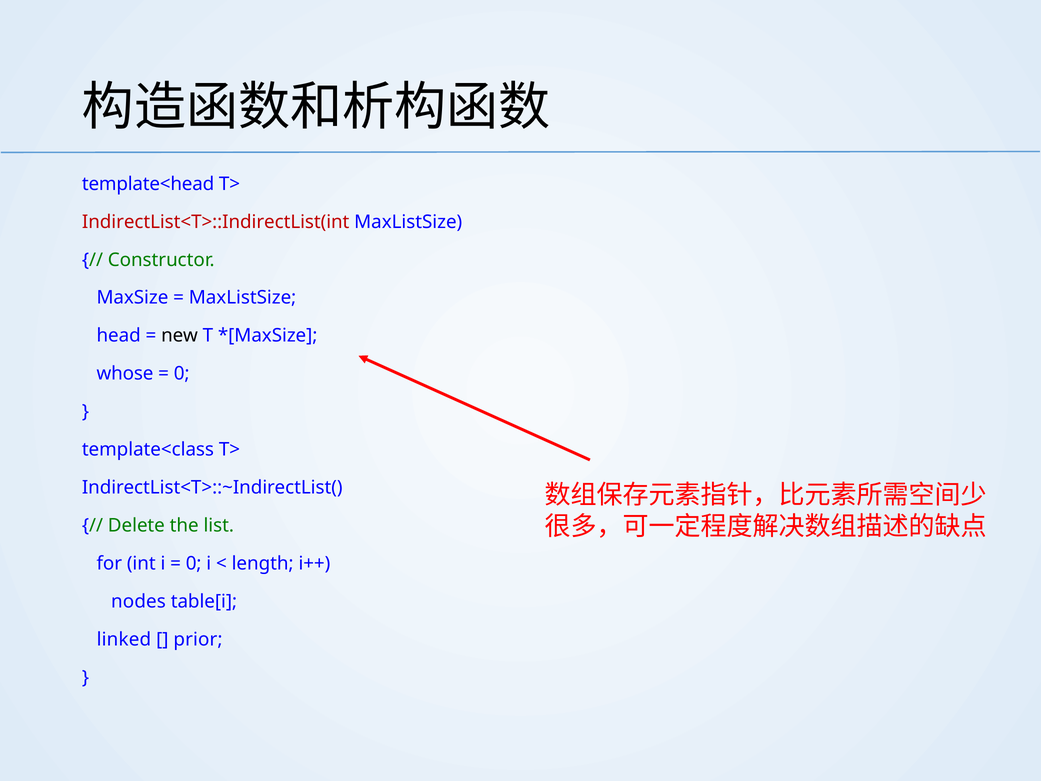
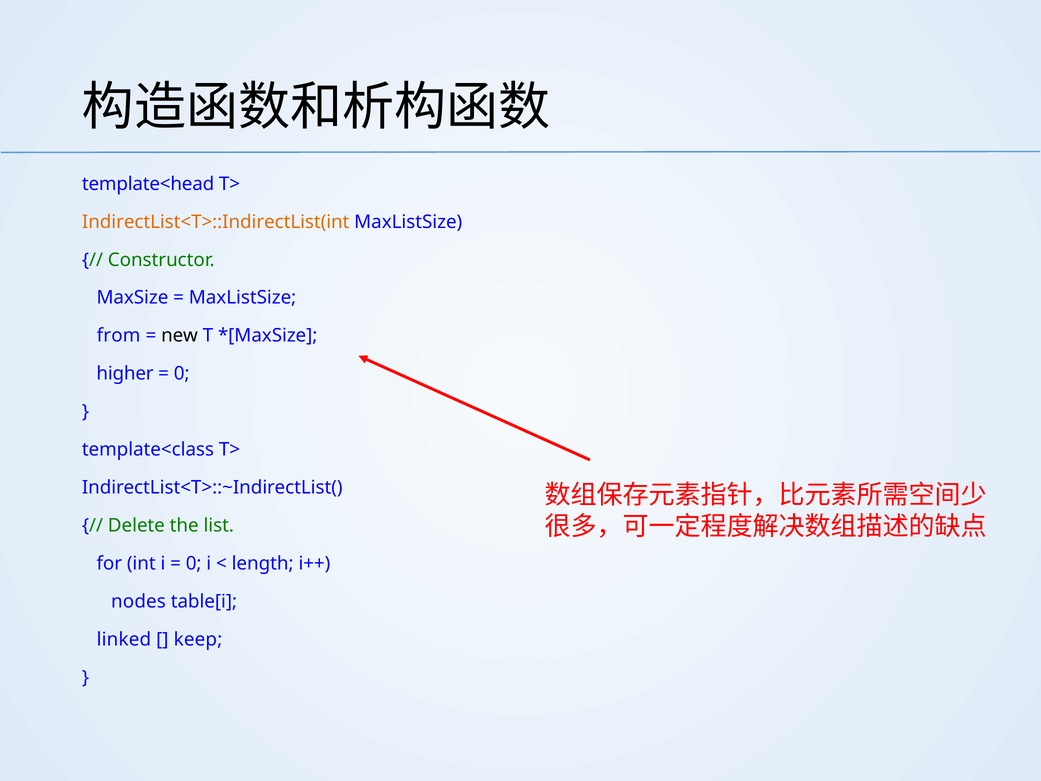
IndirectList<T>::IndirectList(int colour: red -> orange (216, 222)
head: head -> from (119, 336)
whose: whose -> higher (125, 374)
prior: prior -> keep (198, 639)
